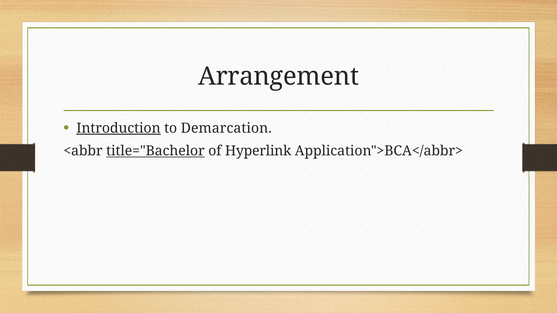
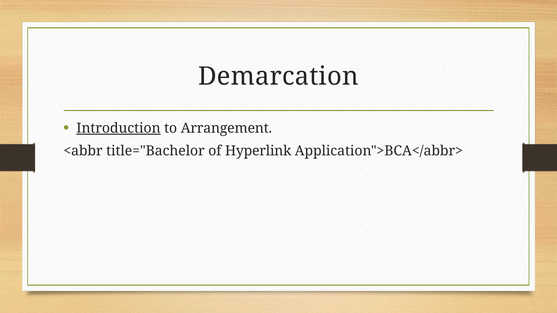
Arrangement: Arrangement -> Demarcation (278, 76)
Demarcation: Demarcation -> Arrangement (226, 128)
title="Bachelor underline: present -> none (155, 151)
